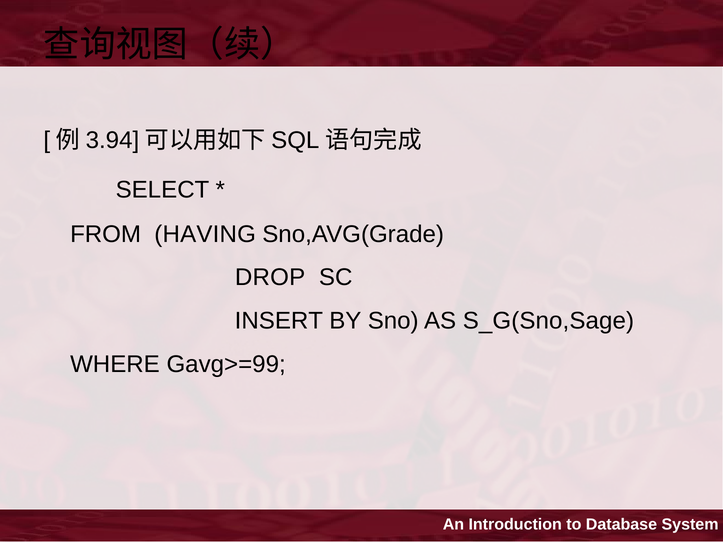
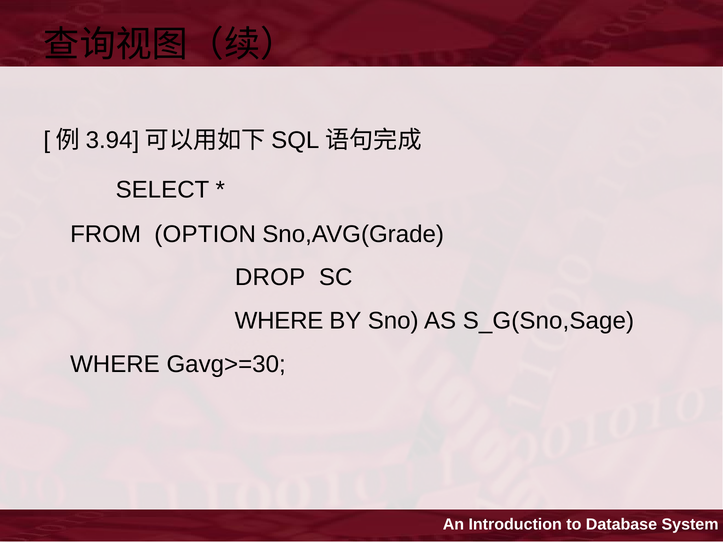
HAVING: HAVING -> OPTION (205, 234)
INSERT: INSERT -> WHERE (279, 321)
Gavg>=99: Gavg>=99 -> Gavg>=30 (226, 364)
